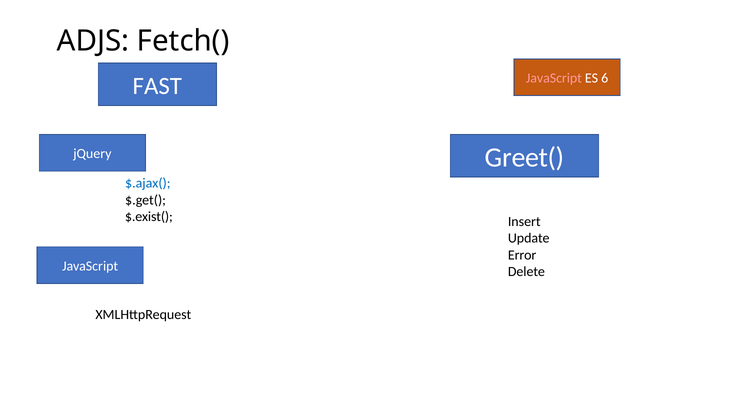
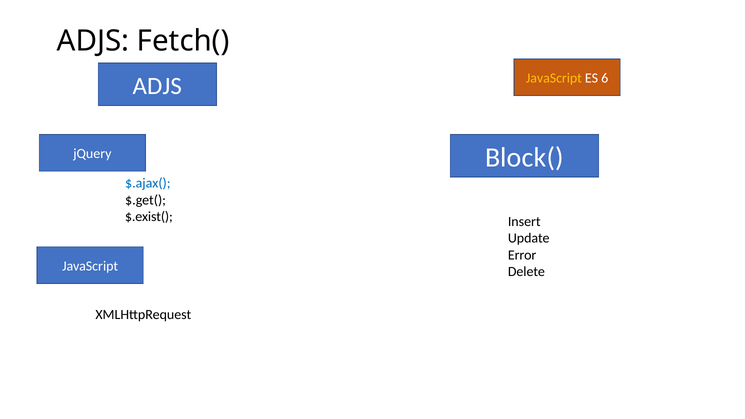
JavaScript colour: pink -> yellow (554, 78)
FAST: FAST -> ADJS (157, 86)
Greet(: Greet( -> Block( (524, 158)
